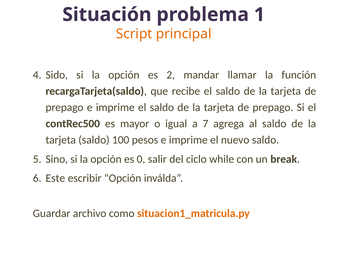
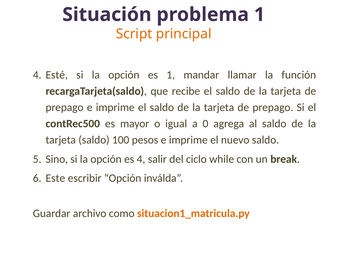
Sido: Sido -> Esté (57, 75)
es 2: 2 -> 1 (171, 75)
7: 7 -> 0 (205, 124)
es 0: 0 -> 4 (141, 159)
